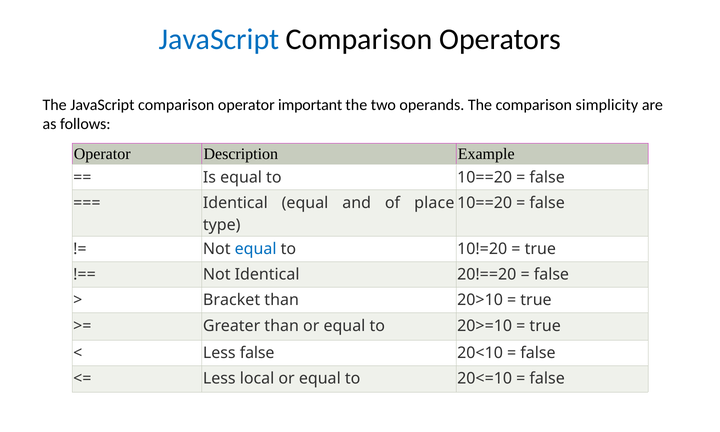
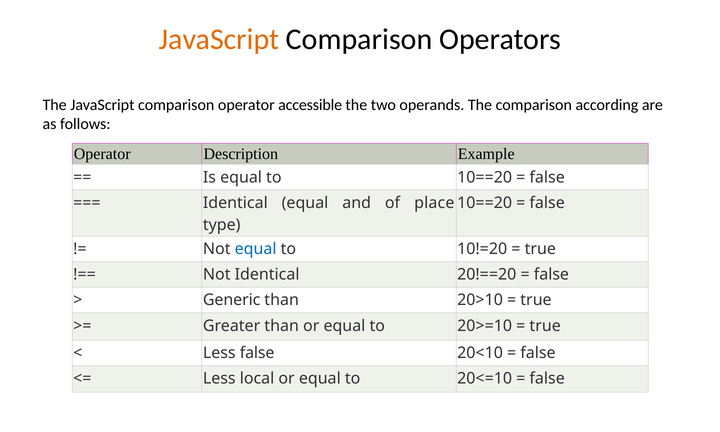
JavaScript colour: blue -> orange (219, 39)
important: important -> accessible (310, 105)
simplicity: simplicity -> according (607, 105)
Bracket: Bracket -> Generic (232, 300)
